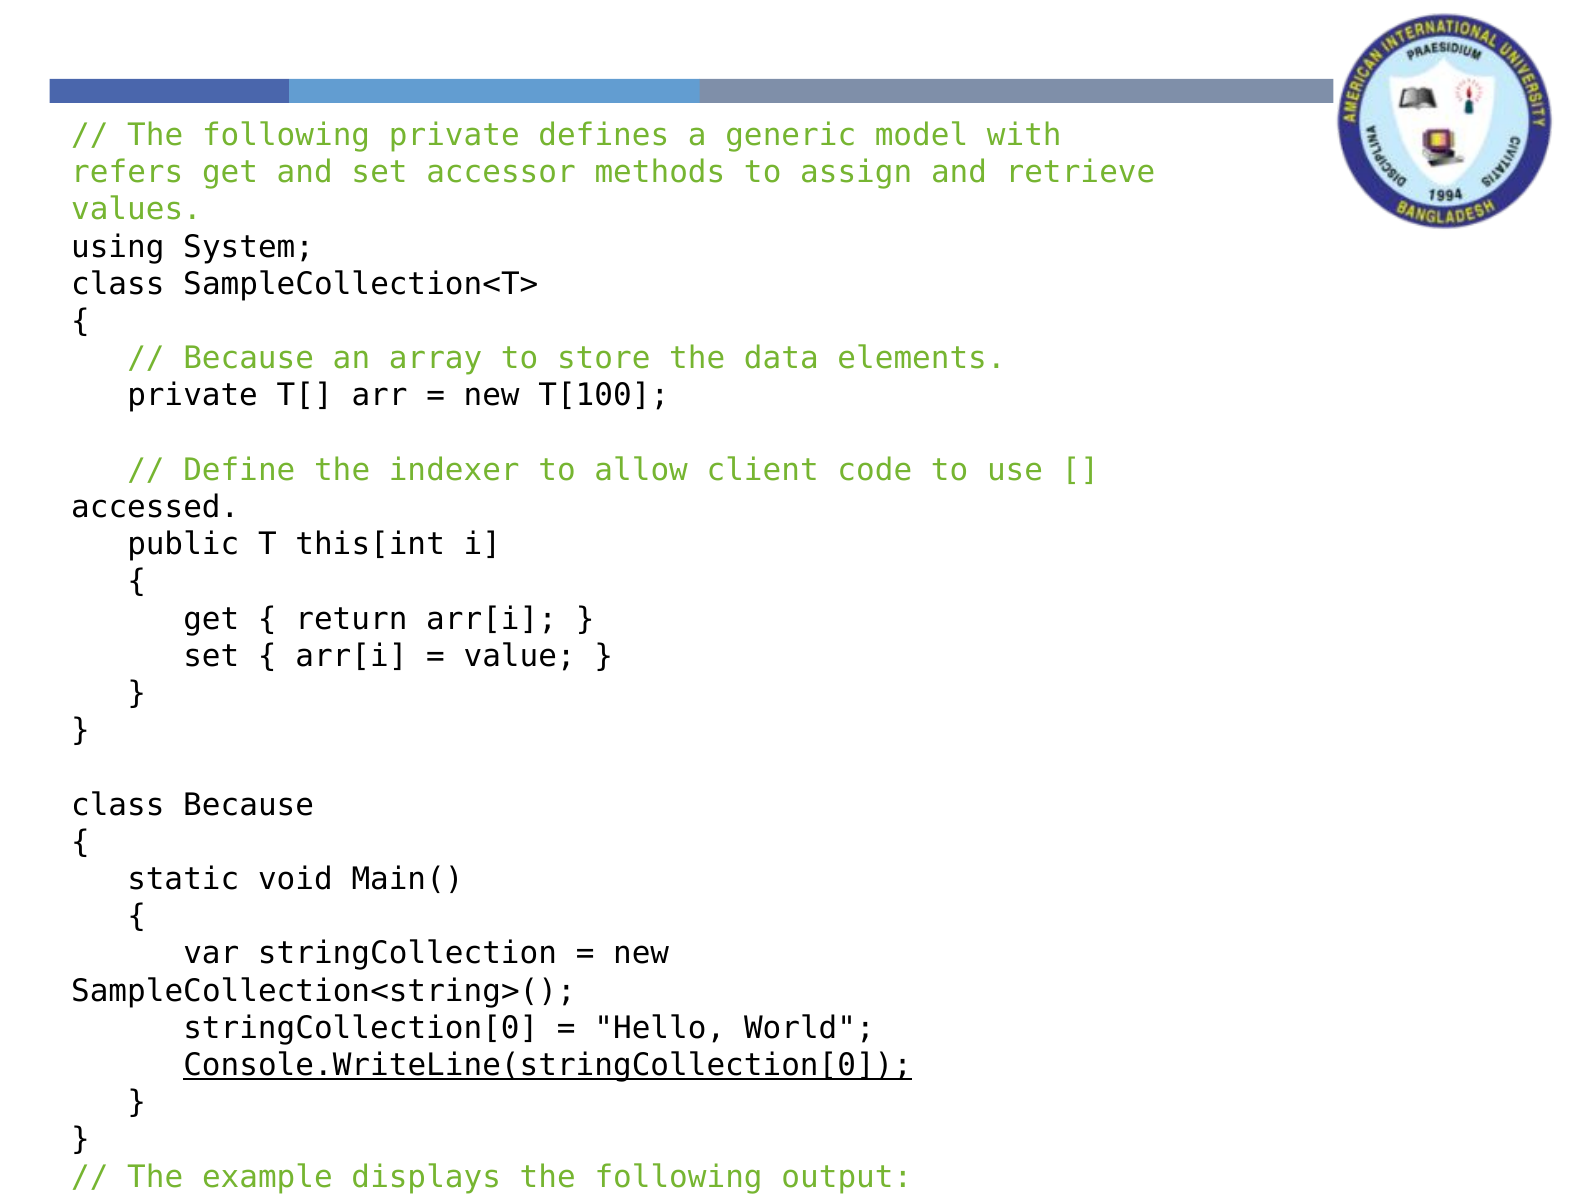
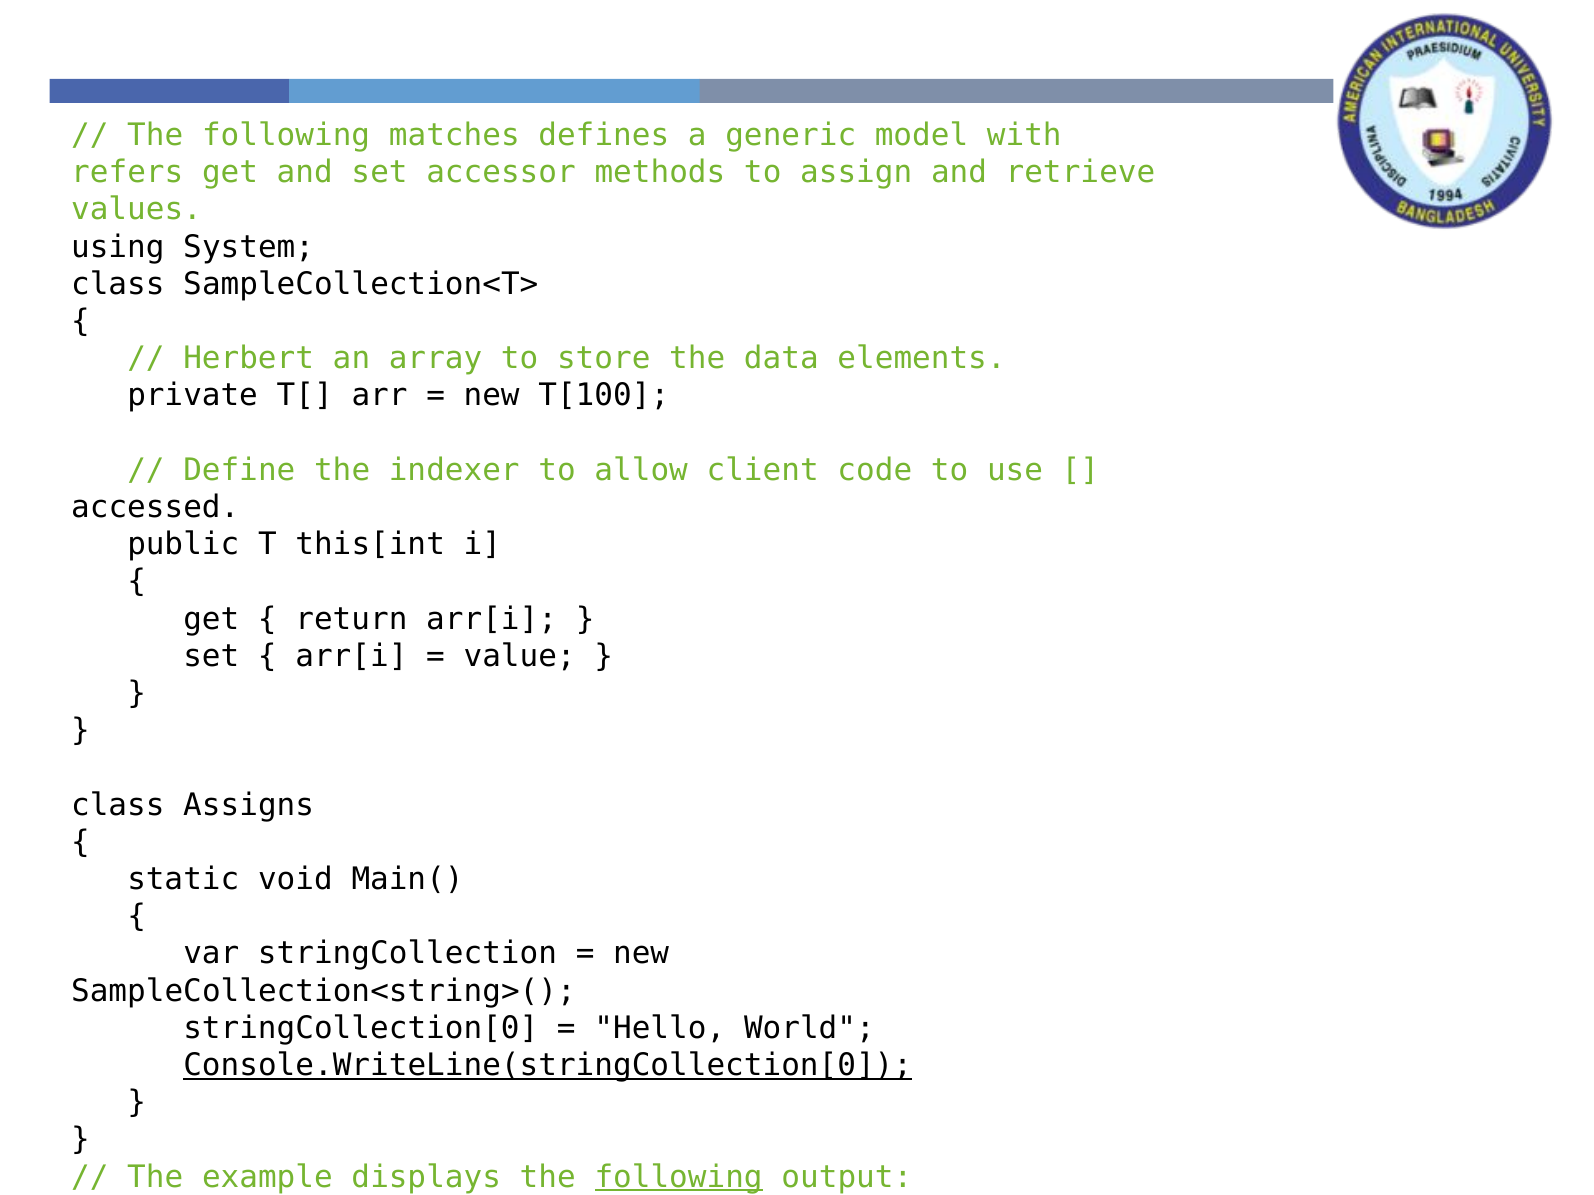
following private: private -> matches (454, 135)
Because: Because -> Herbert (249, 359)
class Because: Because -> Assigns (249, 805)
following underline: none -> present (679, 1177)
